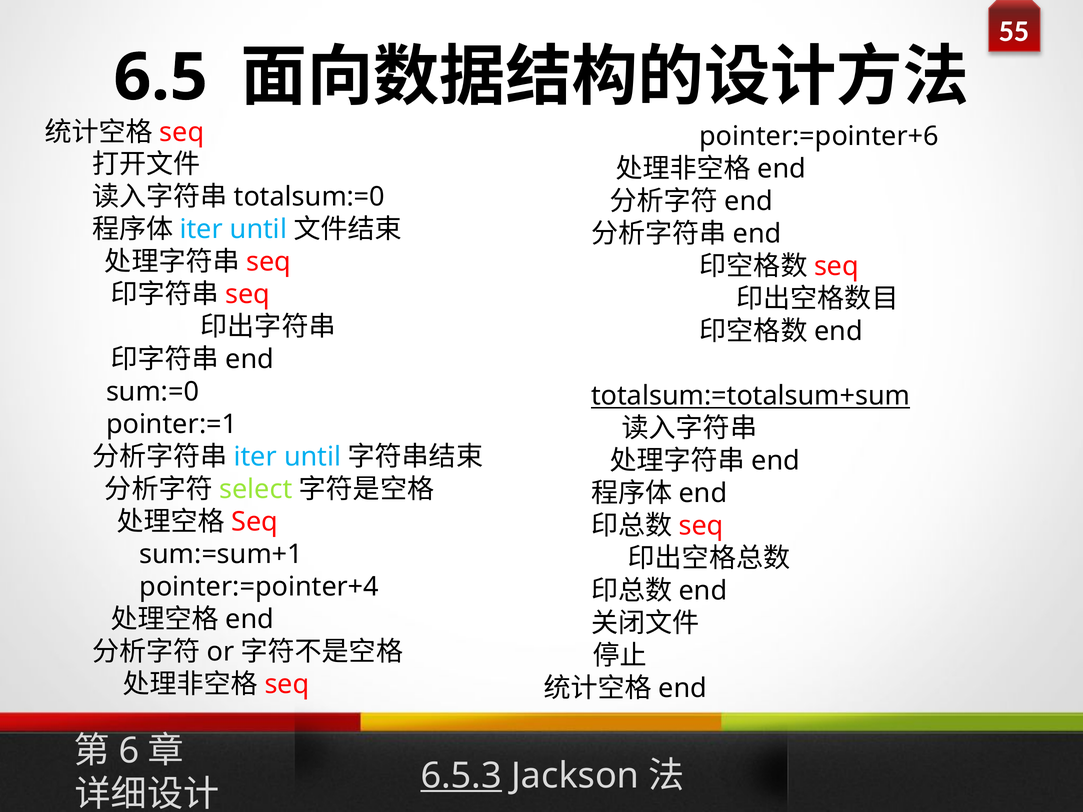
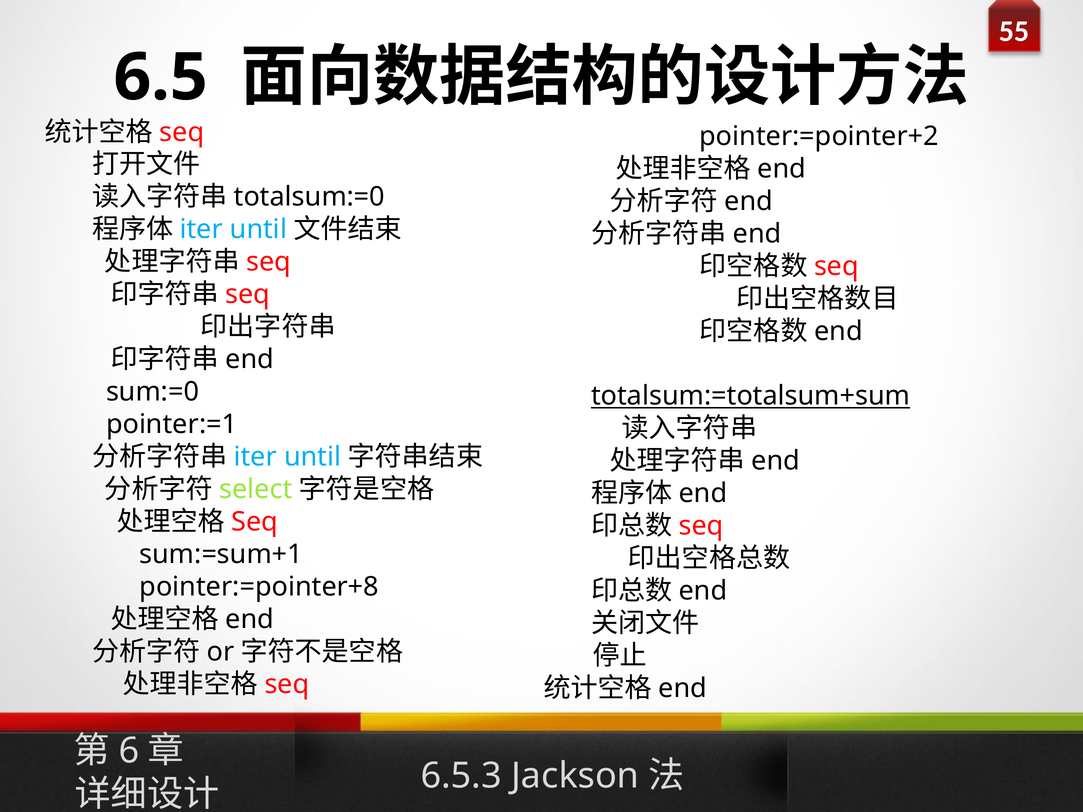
pointer:=pointer+6: pointer:=pointer+6 -> pointer:=pointer+2 (819, 136)
pointer:=pointer+4: pointer:=pointer+4 -> pointer:=pointer+8 (259, 587)
6.5.3 underline: present -> none (461, 776)
